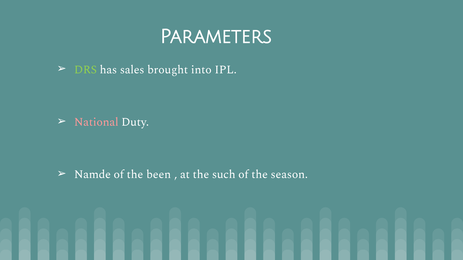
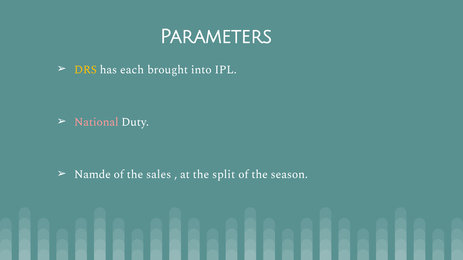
DRS colour: light green -> yellow (85, 70)
sales: sales -> each (132, 70)
been: been -> sales (159, 175)
such: such -> split (224, 175)
